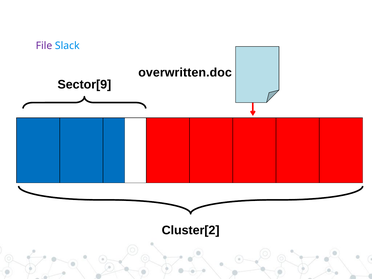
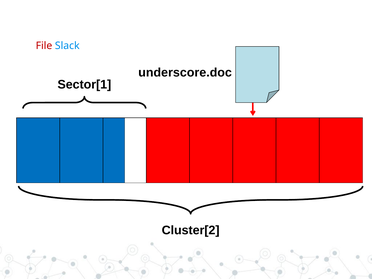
File colour: purple -> red (44, 46)
overwritten.doc: overwritten.doc -> underscore.doc (185, 73)
Sector[9: Sector[9 -> Sector[1 (84, 85)
